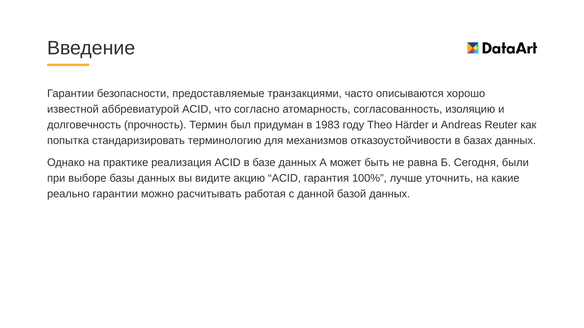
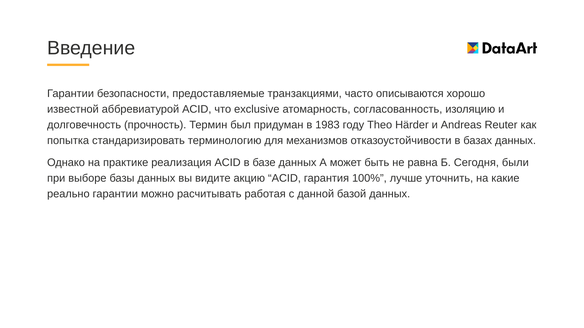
согласно: согласно -> exclusive (257, 109)
